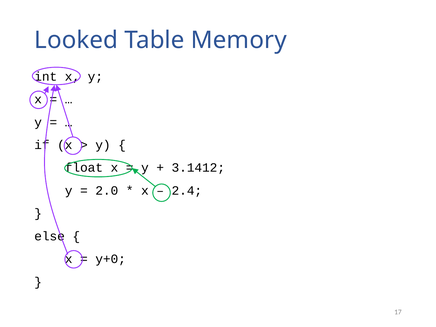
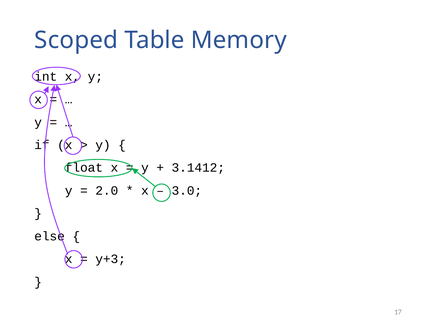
Looked: Looked -> Scoped (76, 40)
2.4: 2.4 -> 3.0 (187, 191)
y+0: y+0 -> y+3 (111, 259)
